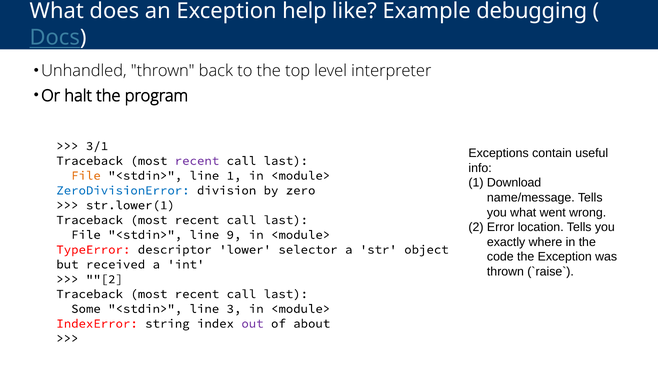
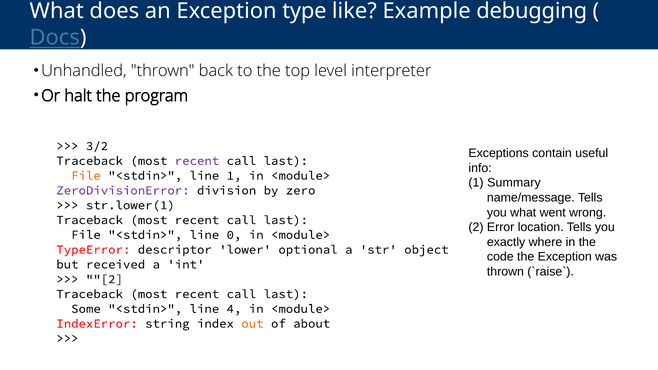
help: help -> type (304, 11)
3/1: 3/1 -> 3/2 (97, 146)
Download: Download -> Summary (514, 183)
ZeroDivisionError colour: blue -> purple (123, 190)
9: 9 -> 0 (234, 235)
selector: selector -> optional (308, 250)
3: 3 -> 4 (234, 309)
out colour: purple -> orange (253, 324)
